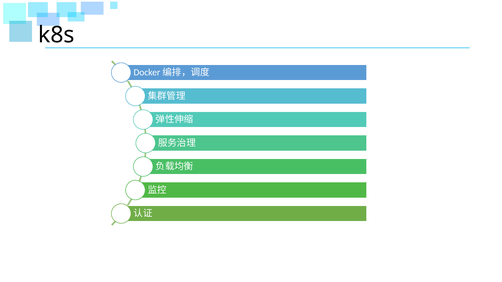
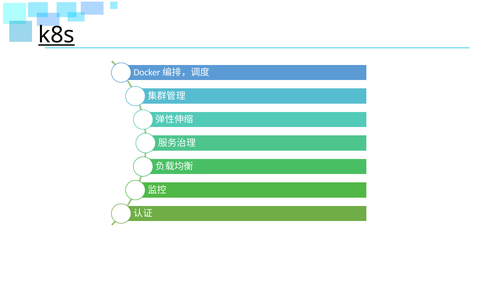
k8s underline: none -> present (56, 35)
